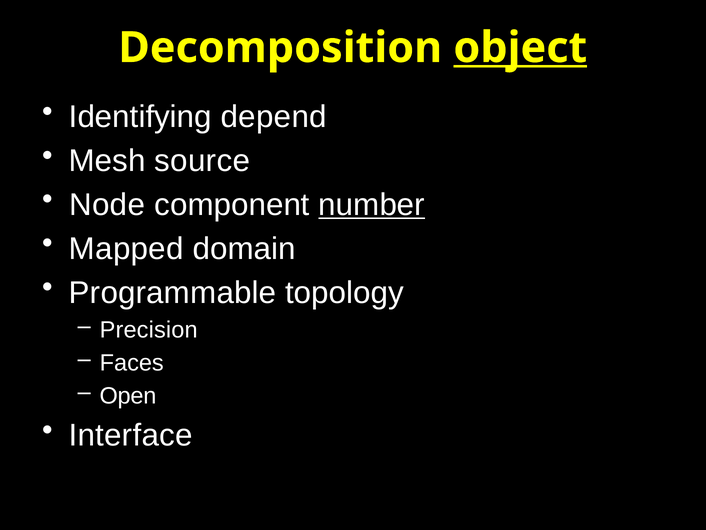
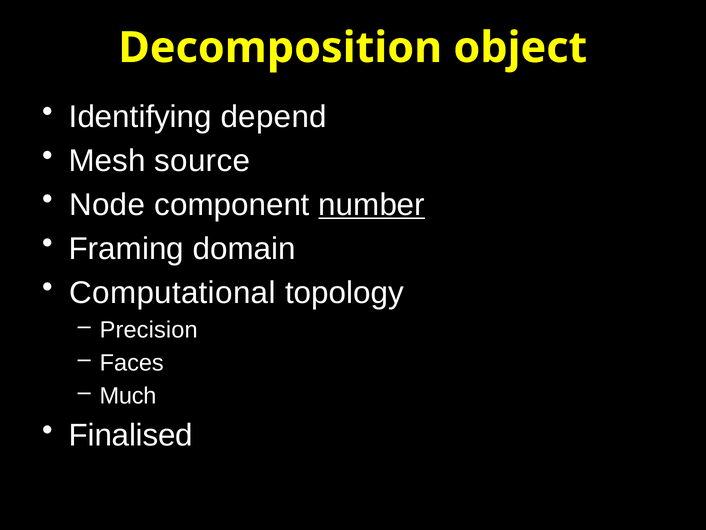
object underline: present -> none (520, 48)
Mapped: Mapped -> Framing (126, 248)
Programmable: Programmable -> Computational (172, 292)
Open: Open -> Much (128, 395)
Interface: Interface -> Finalised (131, 435)
